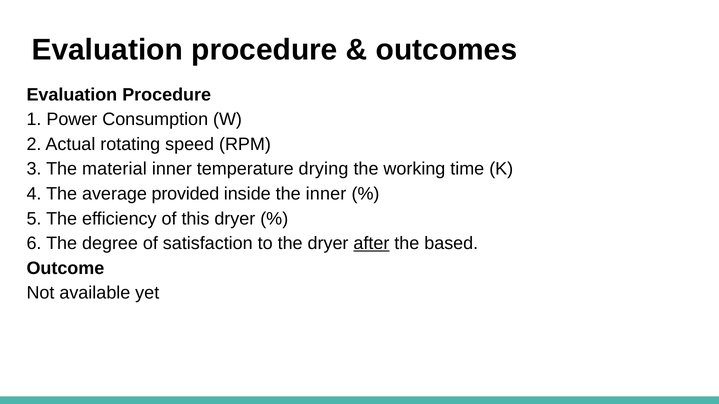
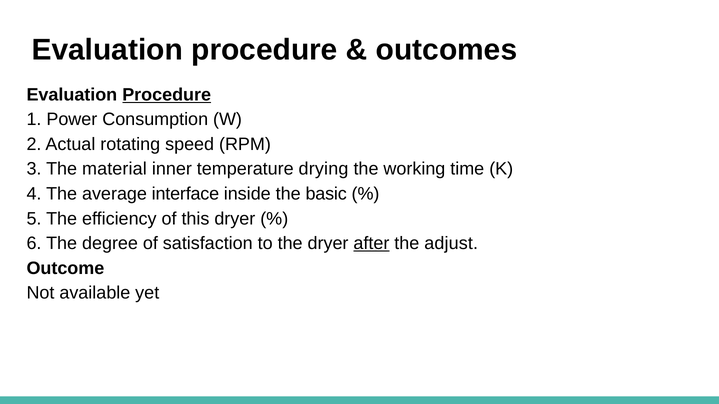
Procedure underline: none -> present (167, 95)
provided: provided -> interface (185, 194)
the inner: inner -> basic (326, 194)
based: based -> adjust (451, 244)
